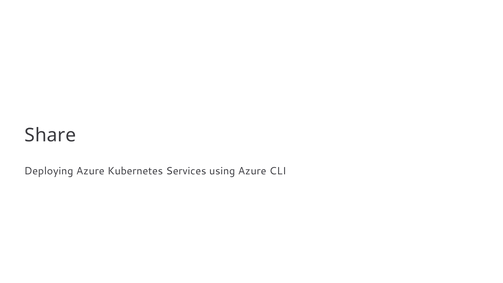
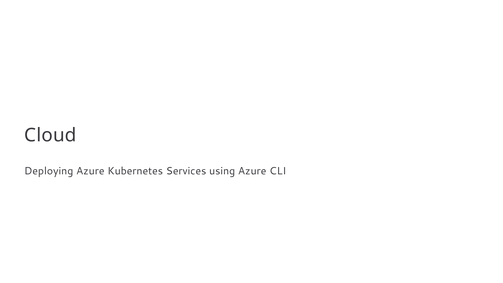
Share: Share -> Cloud (50, 135)
